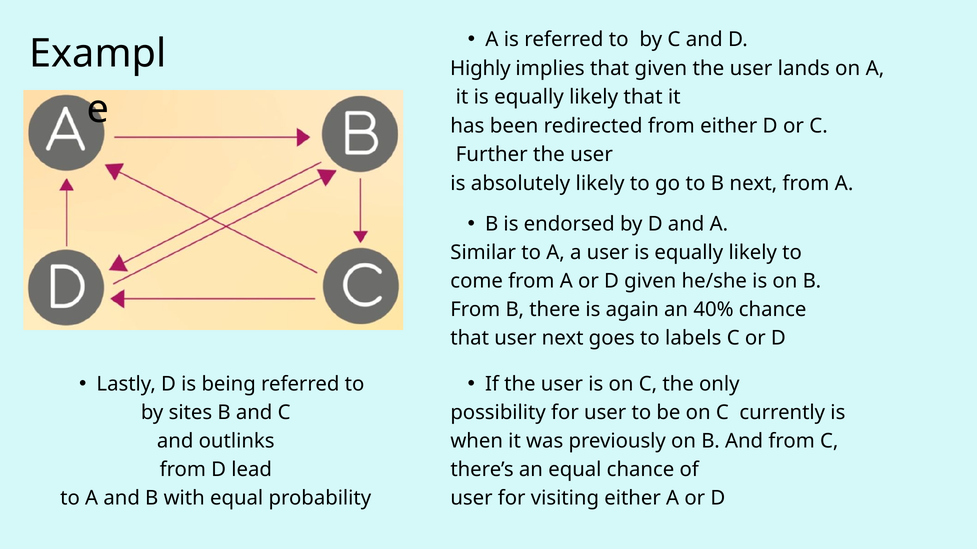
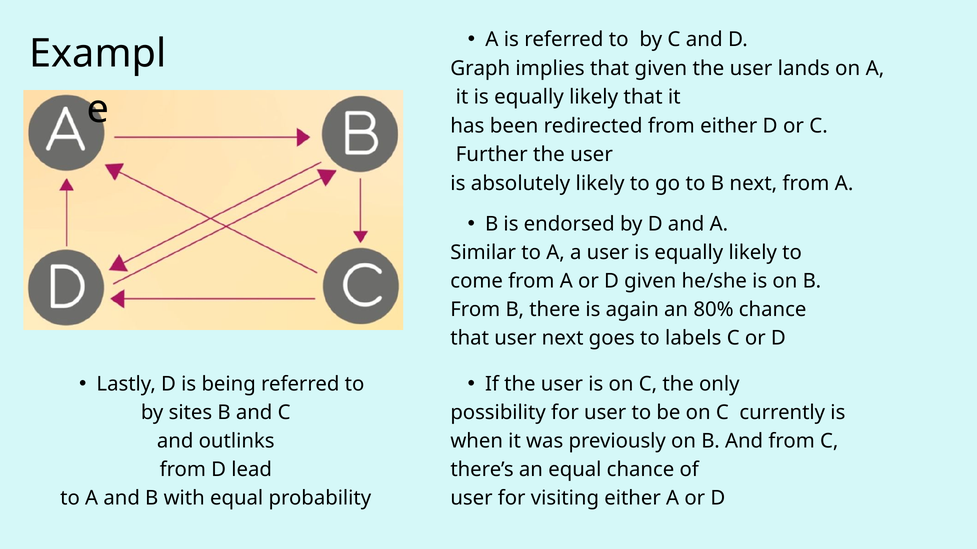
Highly: Highly -> Graph (480, 68)
40%: 40% -> 80% (713, 310)
